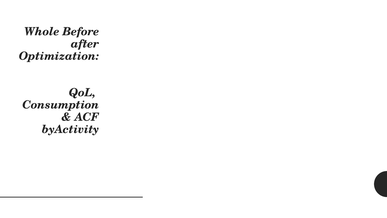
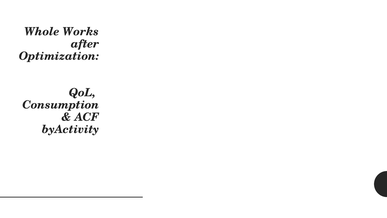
Before: Before -> Works (81, 32)
